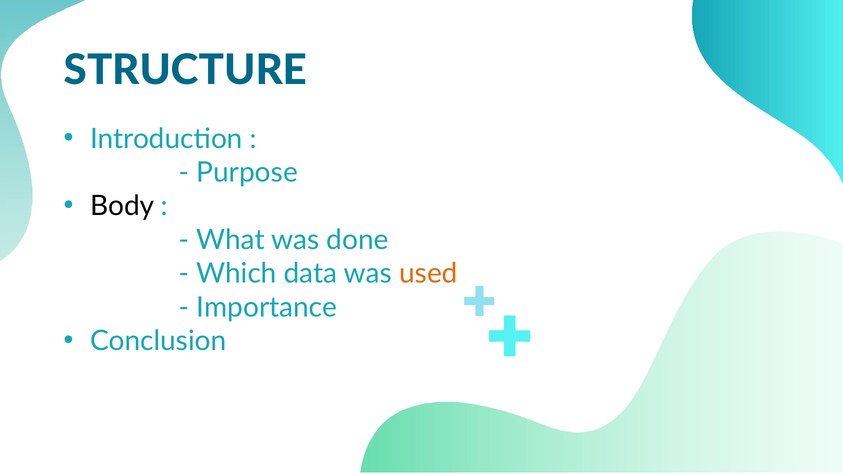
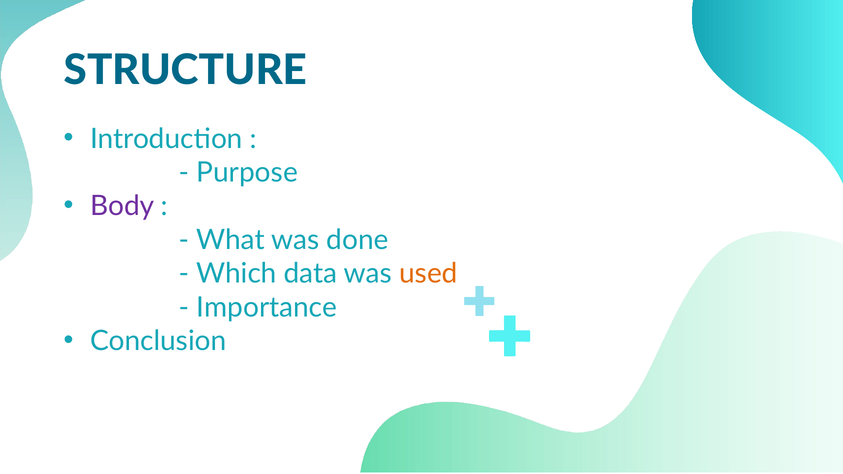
Body colour: black -> purple (122, 206)
